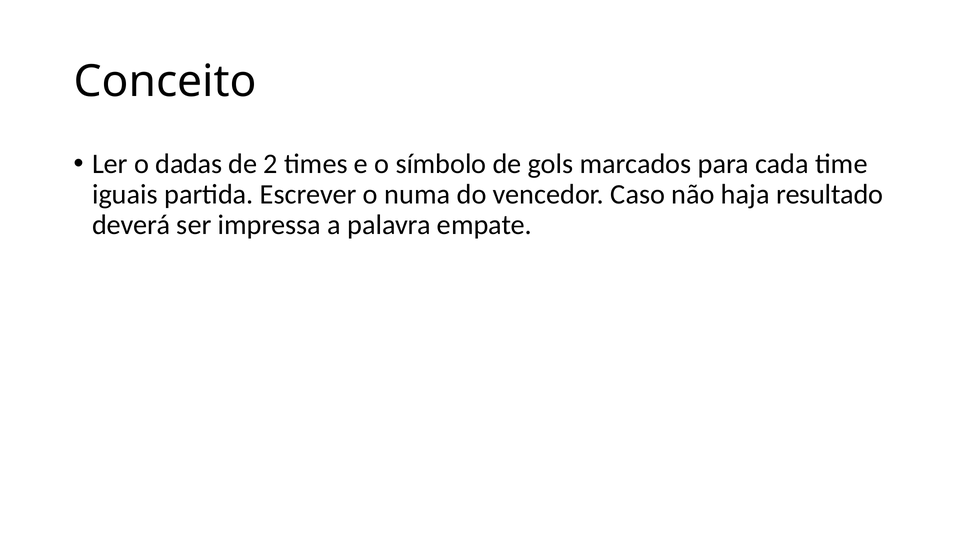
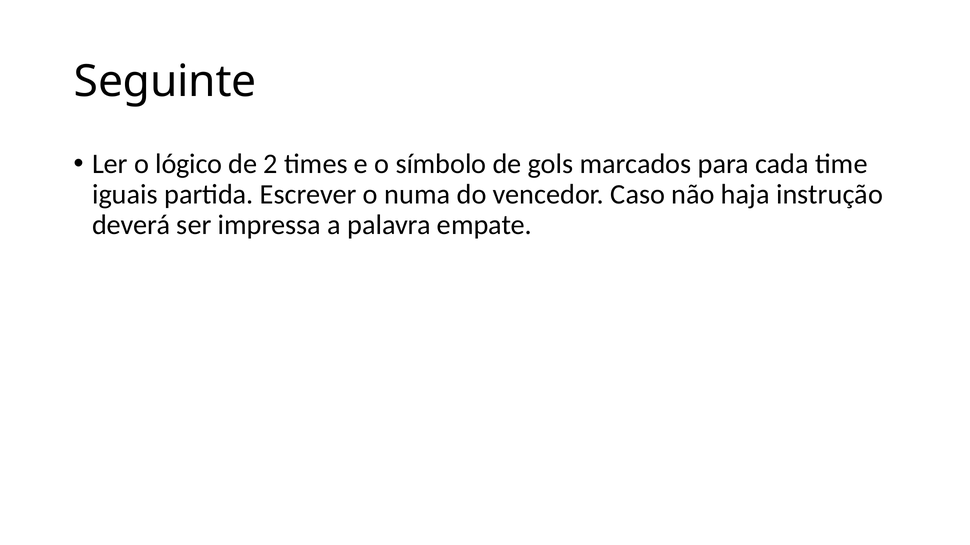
Conceito: Conceito -> Seguinte (165, 81)
dadas: dadas -> lógico (189, 164)
resultado: resultado -> instrução (829, 195)
